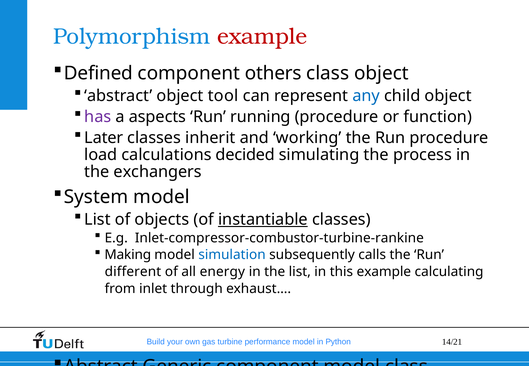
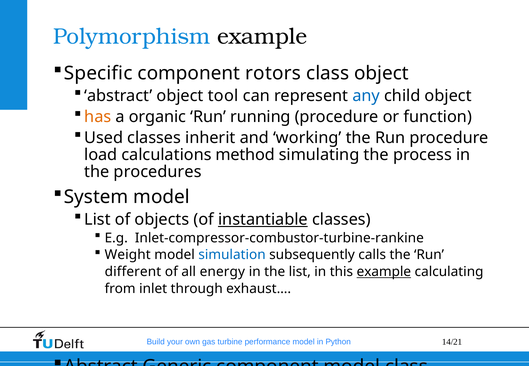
example colour: red -> black (262, 37)
Defined: Defined -> Specific (98, 73)
others: others -> rotors (273, 73)
has colour: purple -> orange (98, 117)
aspects: aspects -> organic (157, 117)
Later: Later -> Used (104, 138)
decided: decided -> method (245, 155)
the exchangers: exchangers -> procedures (158, 172)
Making: Making -> Weight (128, 255)
example underline: none -> present (384, 272)
